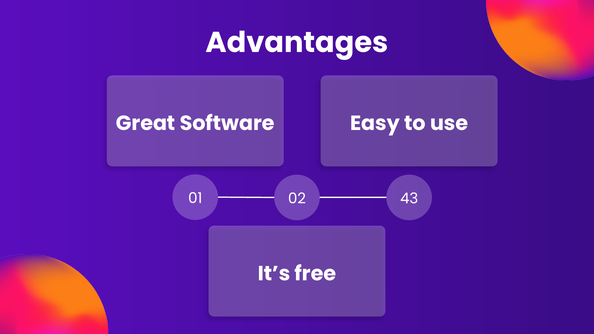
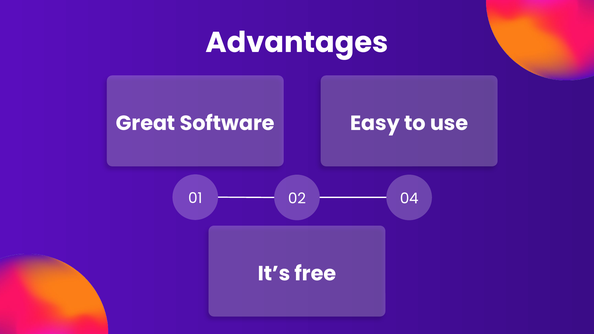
43: 43 -> 04 (409, 199)
